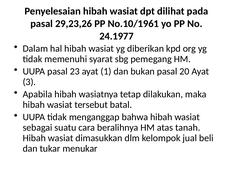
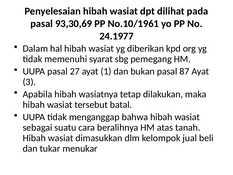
29,23,26: 29,23,26 -> 93,30,69 (74, 24)
23: 23 -> 27 (75, 71)
20: 20 -> 87 (184, 71)
